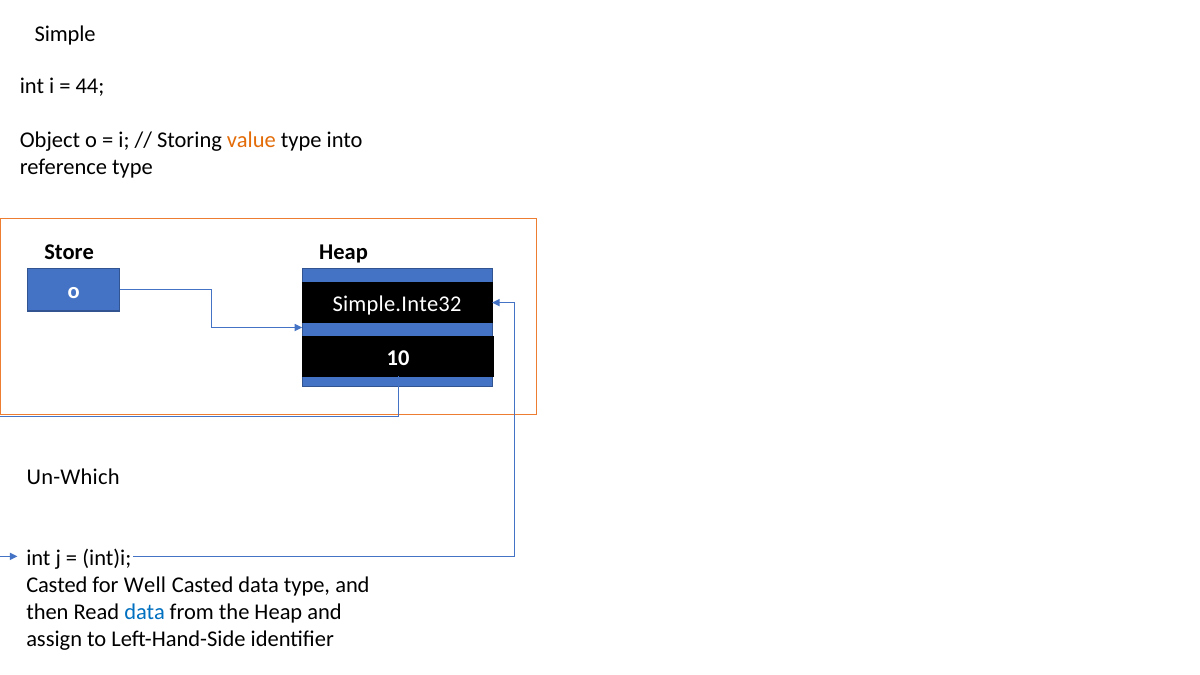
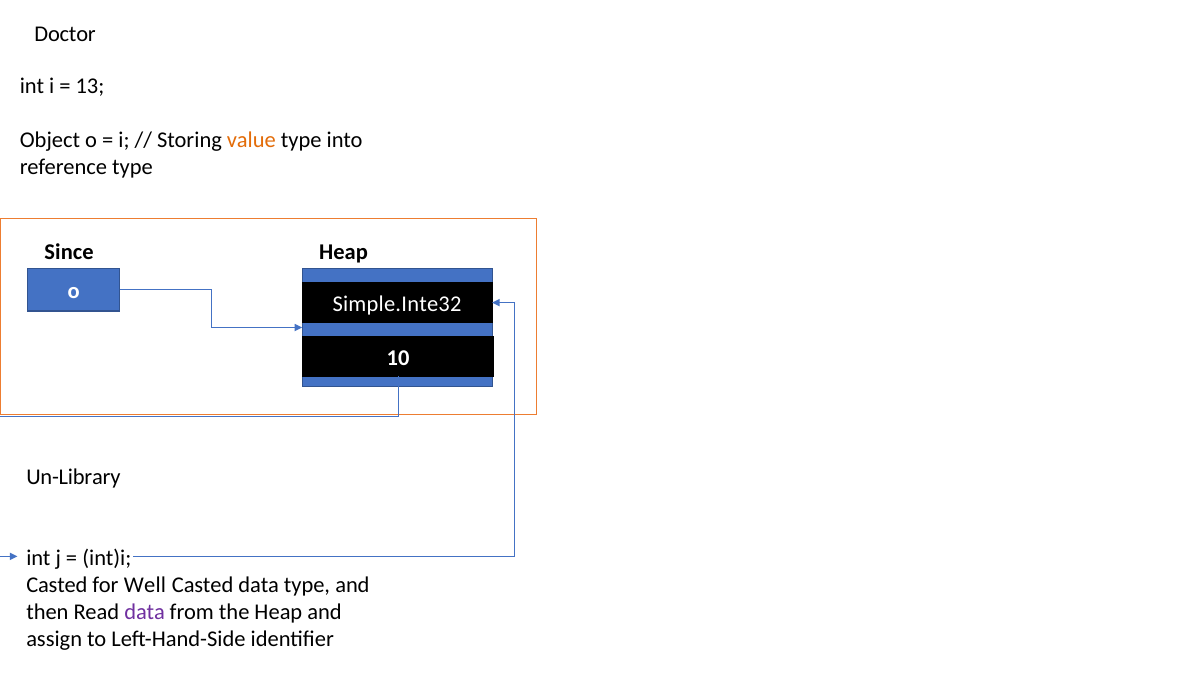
Simple: Simple -> Doctor (65, 34)
44: 44 -> 13 (90, 87)
Store: Store -> Since (69, 252)
Un-Which: Un-Which -> Un-Library (73, 477)
data colour: blue -> purple (145, 612)
